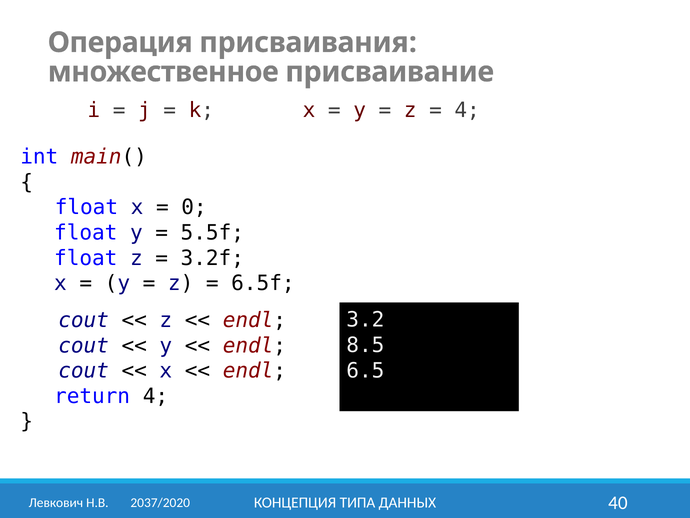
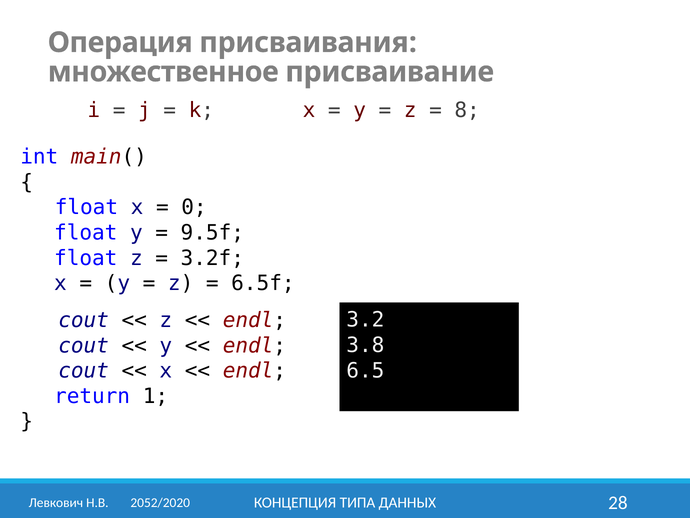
4: 4 -> 8 (467, 110)
5.5f: 5.5f -> 9.5f (212, 233)
8.5: 8.5 -> 3.8 (365, 345)
return 4: 4 -> 1 (155, 396)
40: 40 -> 28 (618, 502)
2037/2020: 2037/2020 -> 2052/2020 (160, 502)
